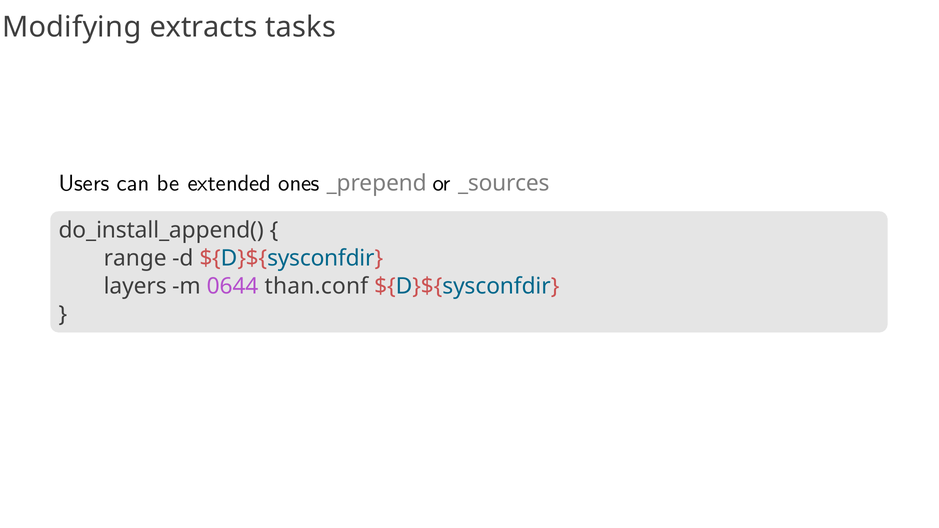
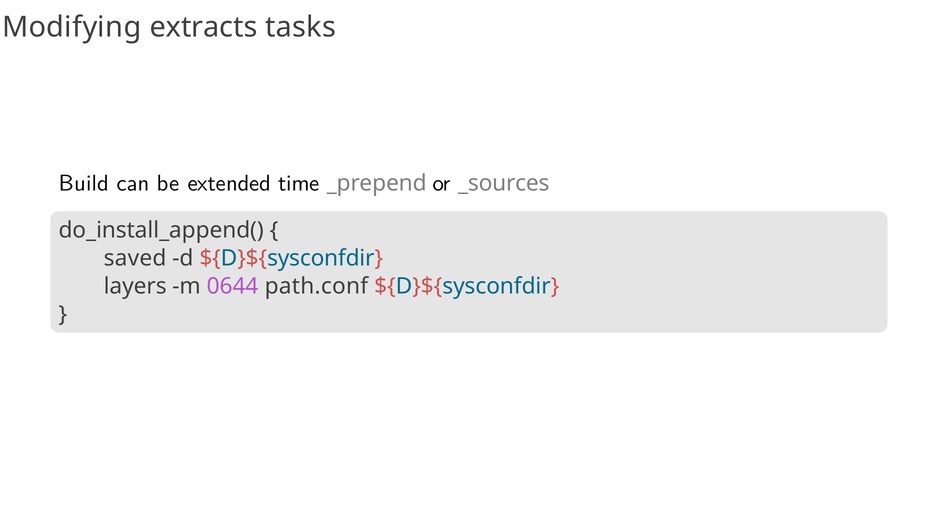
Users: Users -> Build (84, 184)
ones: ones -> time (299, 184)
range: range -> saved (135, 258)
than.conf: than.conf -> path.conf (316, 286)
